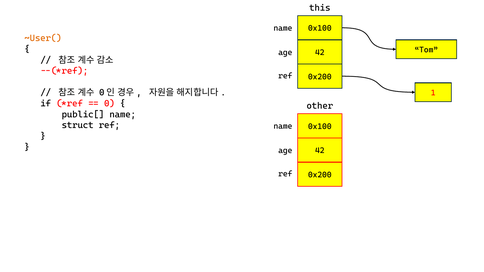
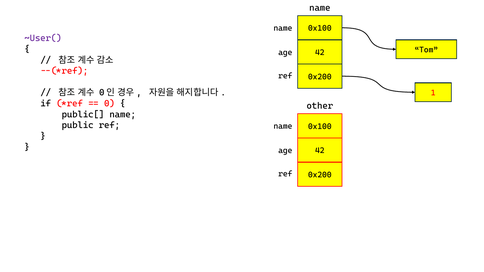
this: this -> name (320, 8)
~User( colour: orange -> purple (43, 38)
struct: struct -> public (78, 125)
